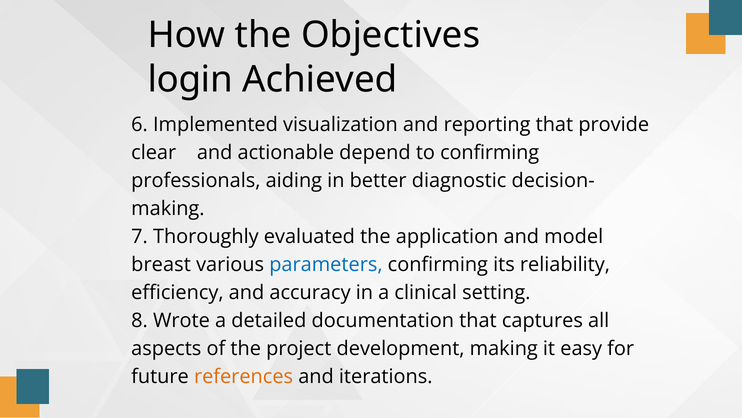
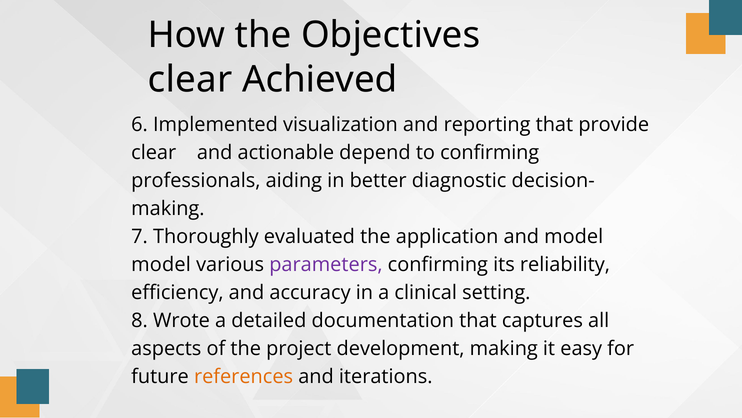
login: login -> clear (190, 79)
breast: breast -> model (161, 264)
parameters colour: blue -> purple (326, 264)
